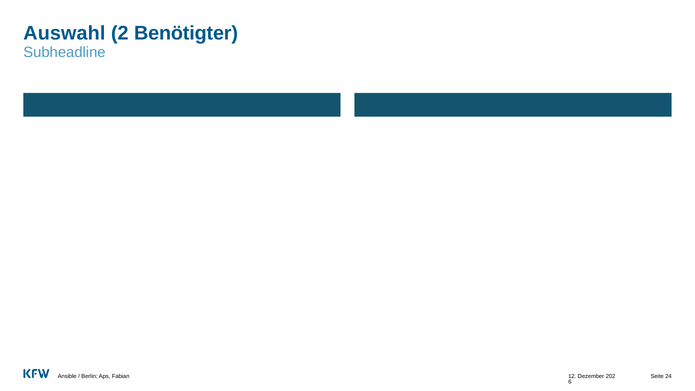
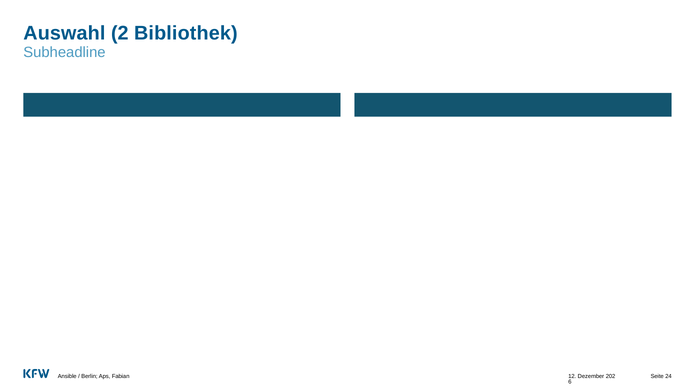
Benötigter: Benötigter -> Bibliothek (186, 33)
